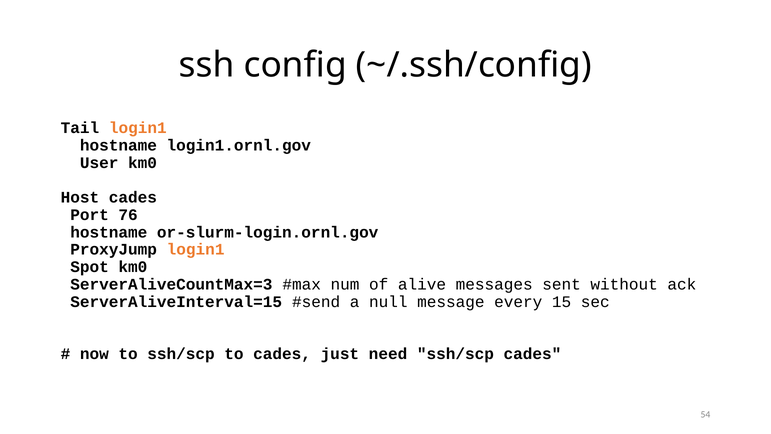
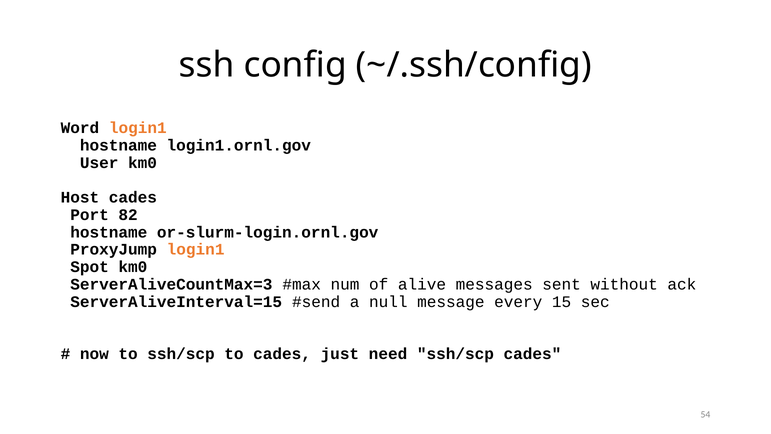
Tail: Tail -> Word (80, 128)
76: 76 -> 82 (128, 215)
